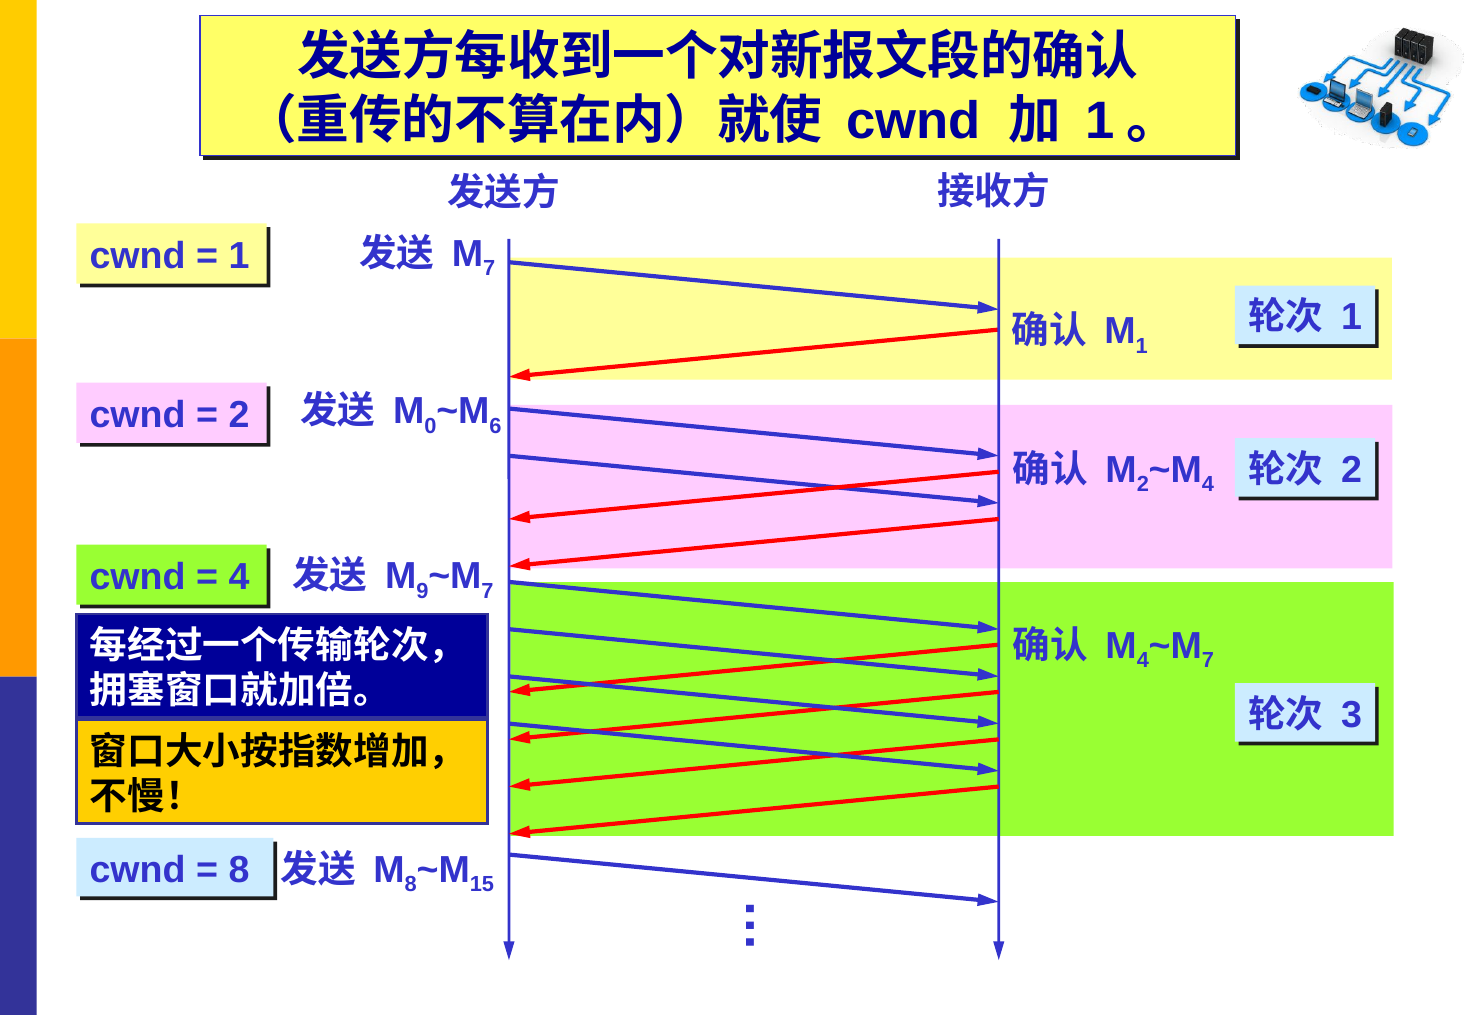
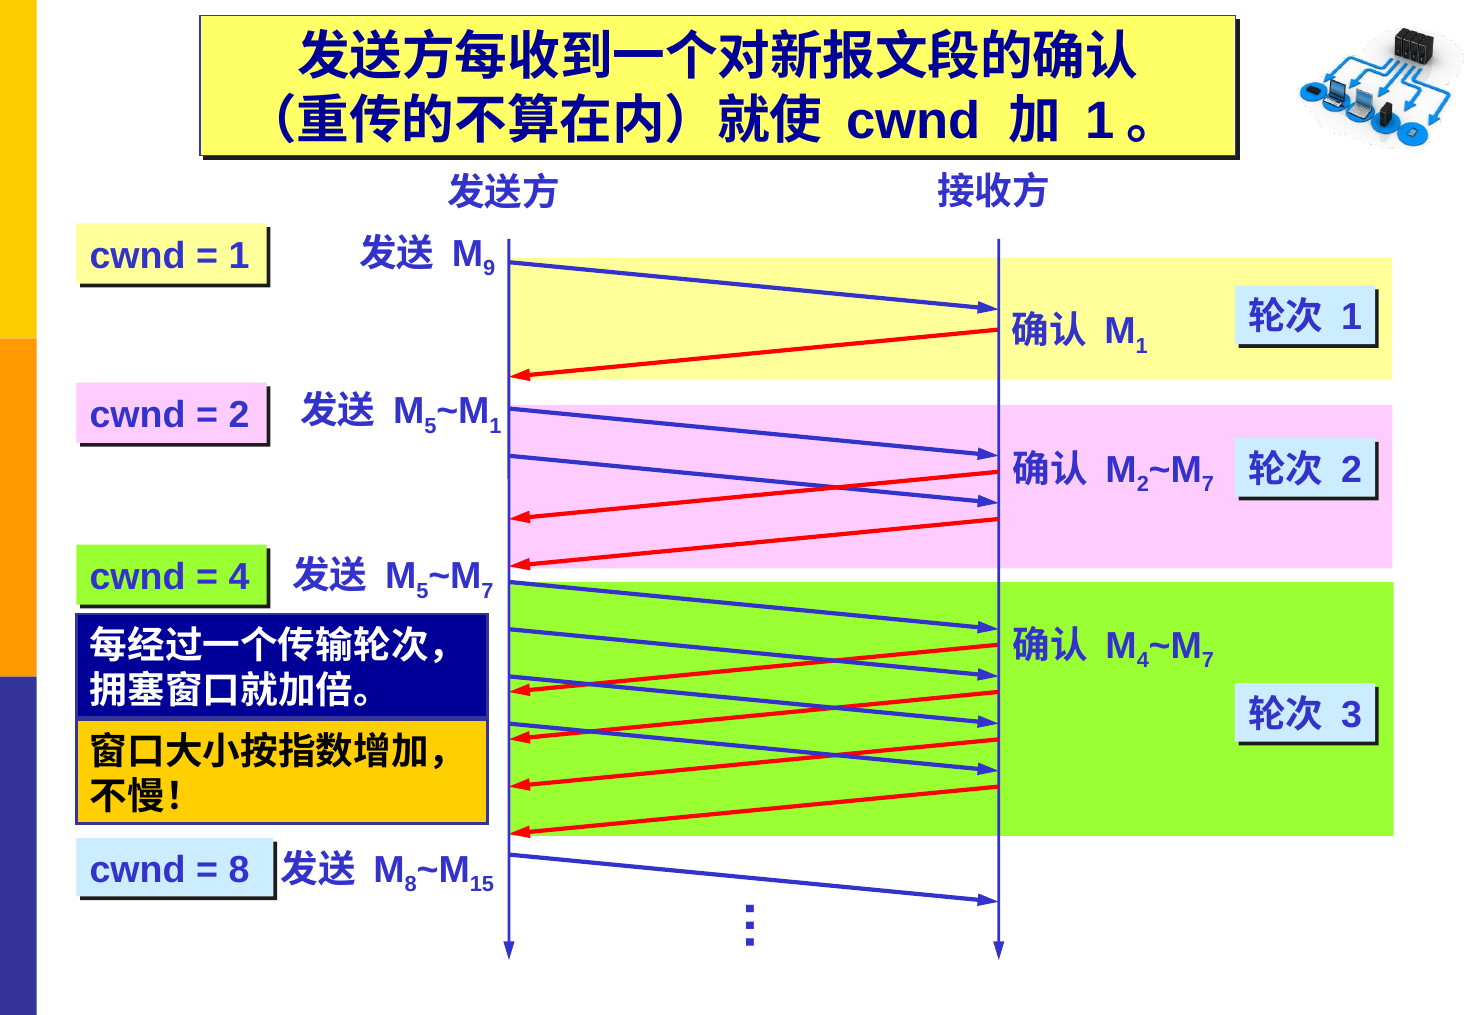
7: 7 -> 9 (489, 269)
0: 0 -> 5 (430, 426)
6: 6 -> 1 (496, 426)
4: 4 -> 7 (1208, 485)
9: 9 -> 5 (422, 591)
